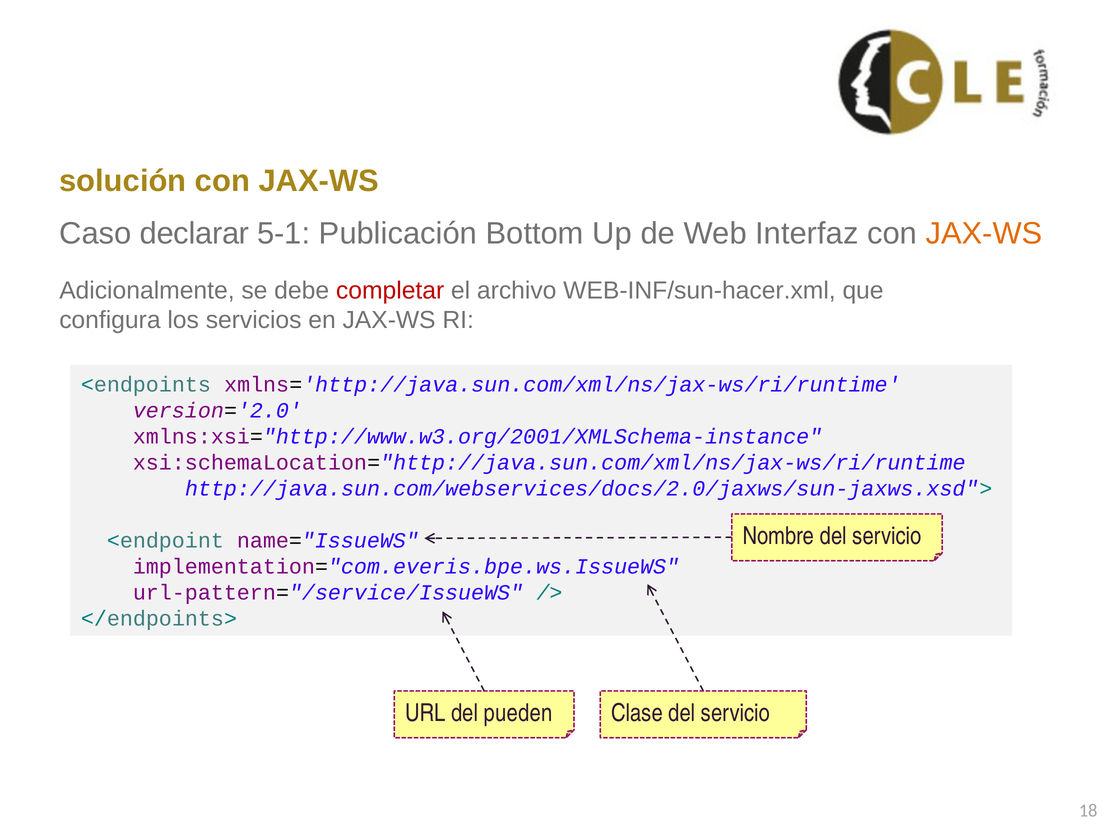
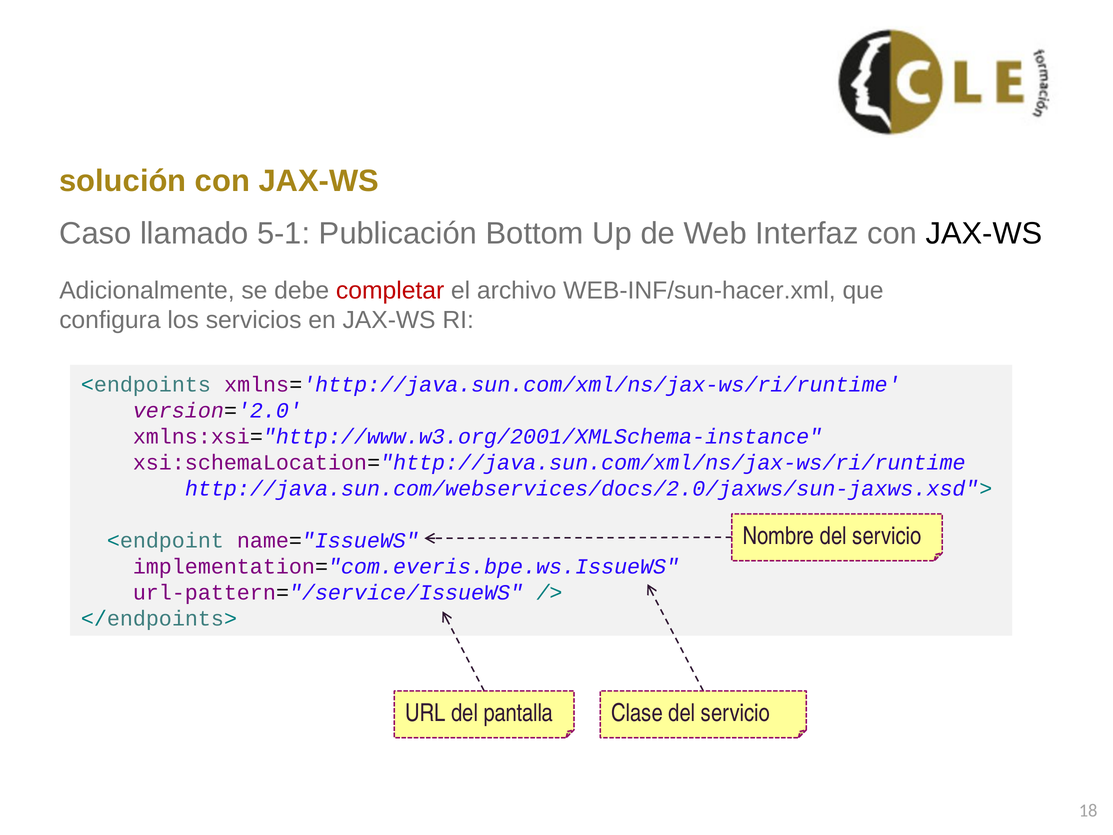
declarar: declarar -> llamado (194, 233)
JAX-WS colour: orange -> black (984, 233)
pueden: pueden -> pantalla (518, 713)
